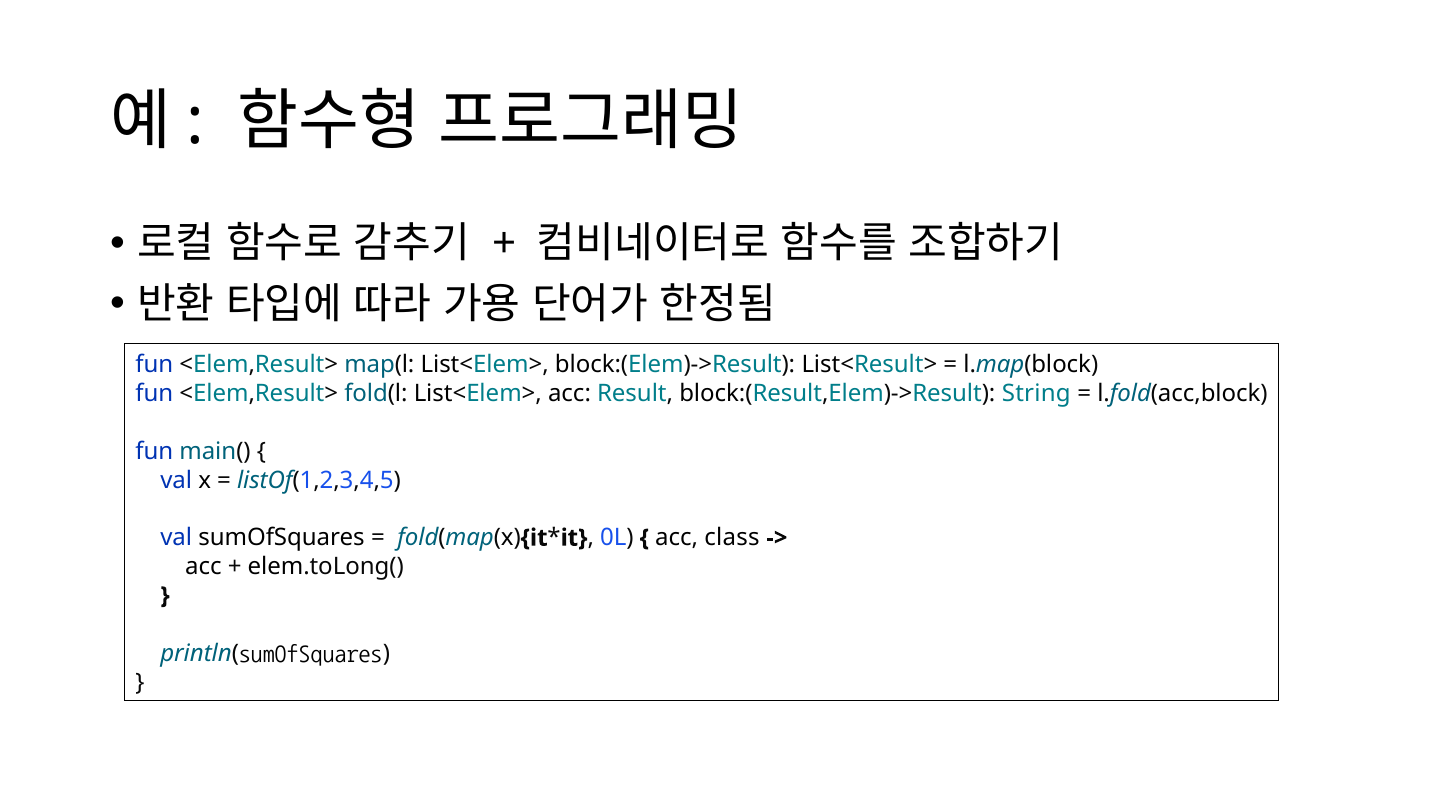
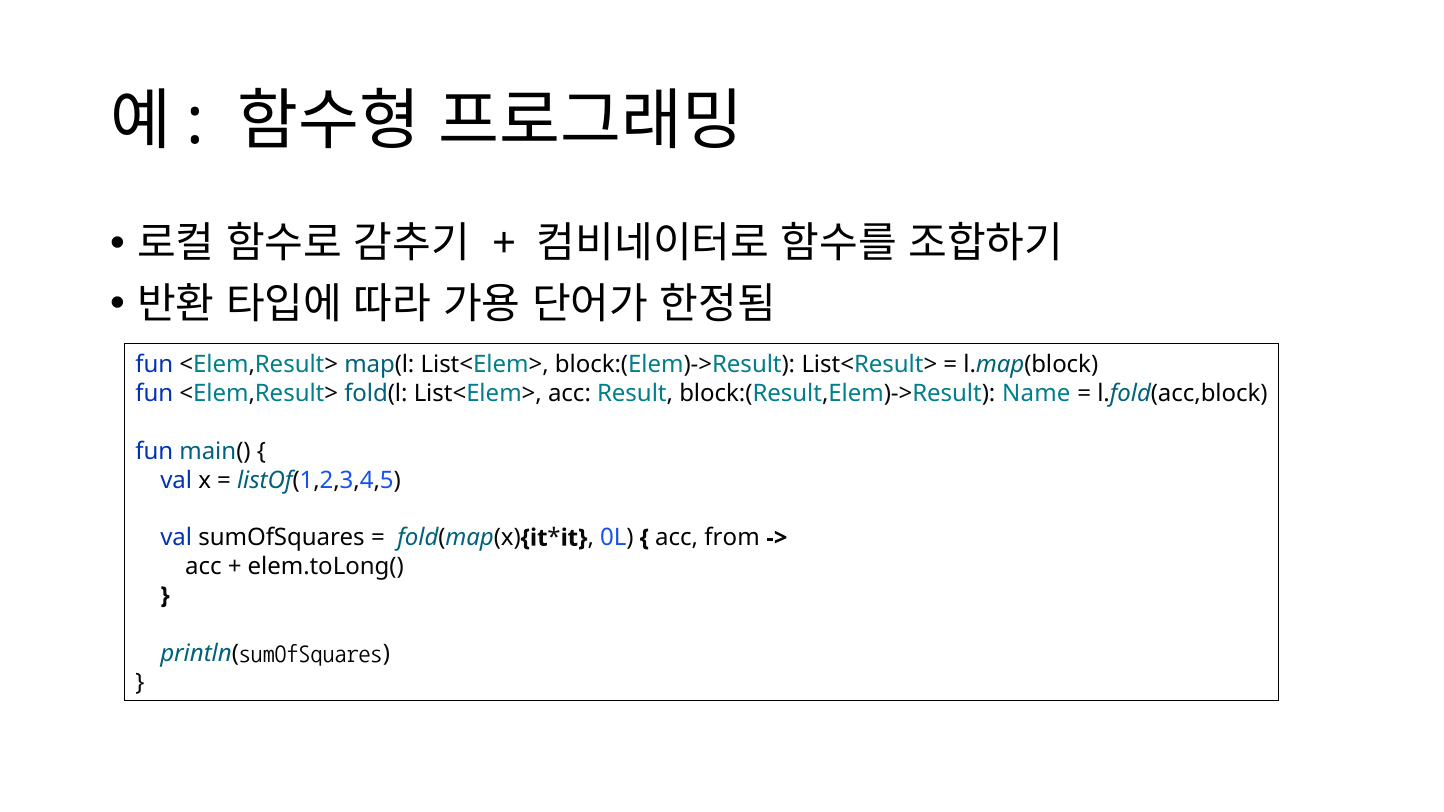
String: String -> Name (1036, 394)
class: class -> from (732, 538)
